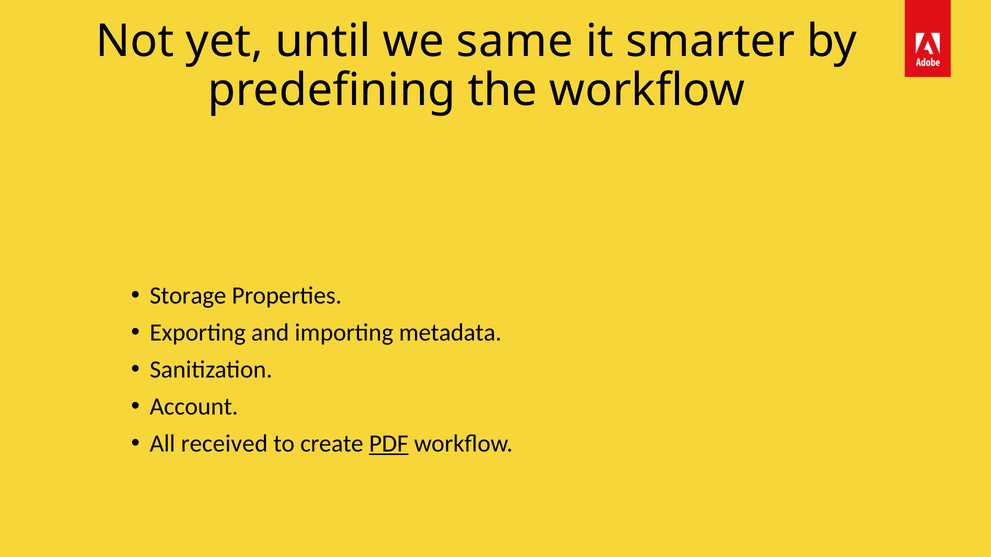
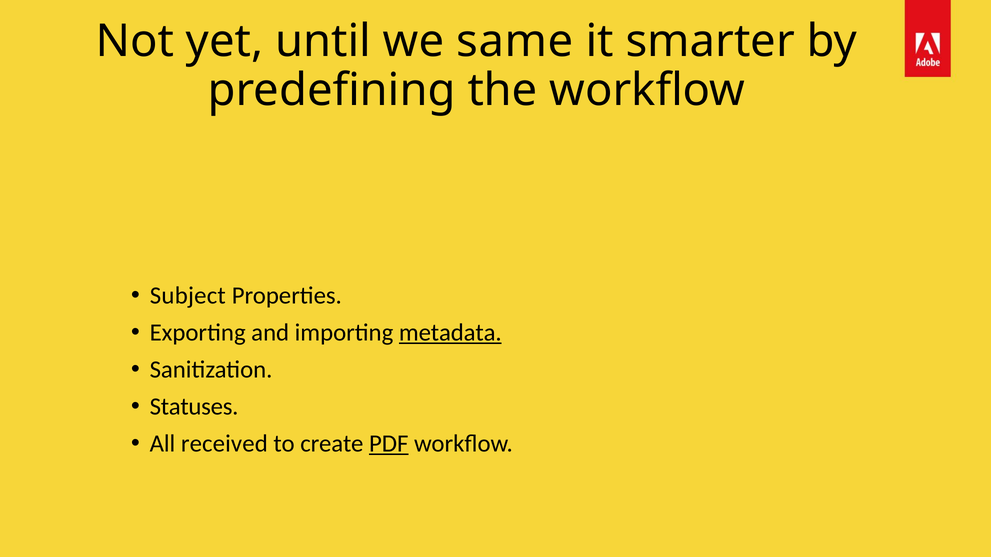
Storage: Storage -> Subject (188, 296)
metadata underline: none -> present (450, 333)
Account: Account -> Statuses (194, 407)
